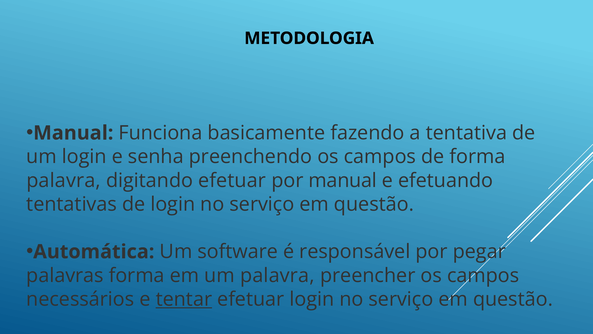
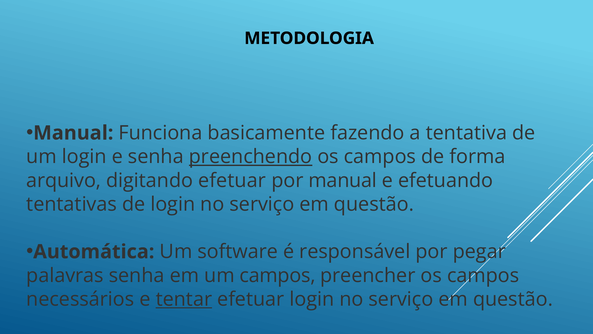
preenchendo underline: none -> present (251, 157)
palavra: palavra -> arquivo (64, 180)
palavras forma: forma -> senha (137, 275)
um palavra: palavra -> campos (278, 275)
